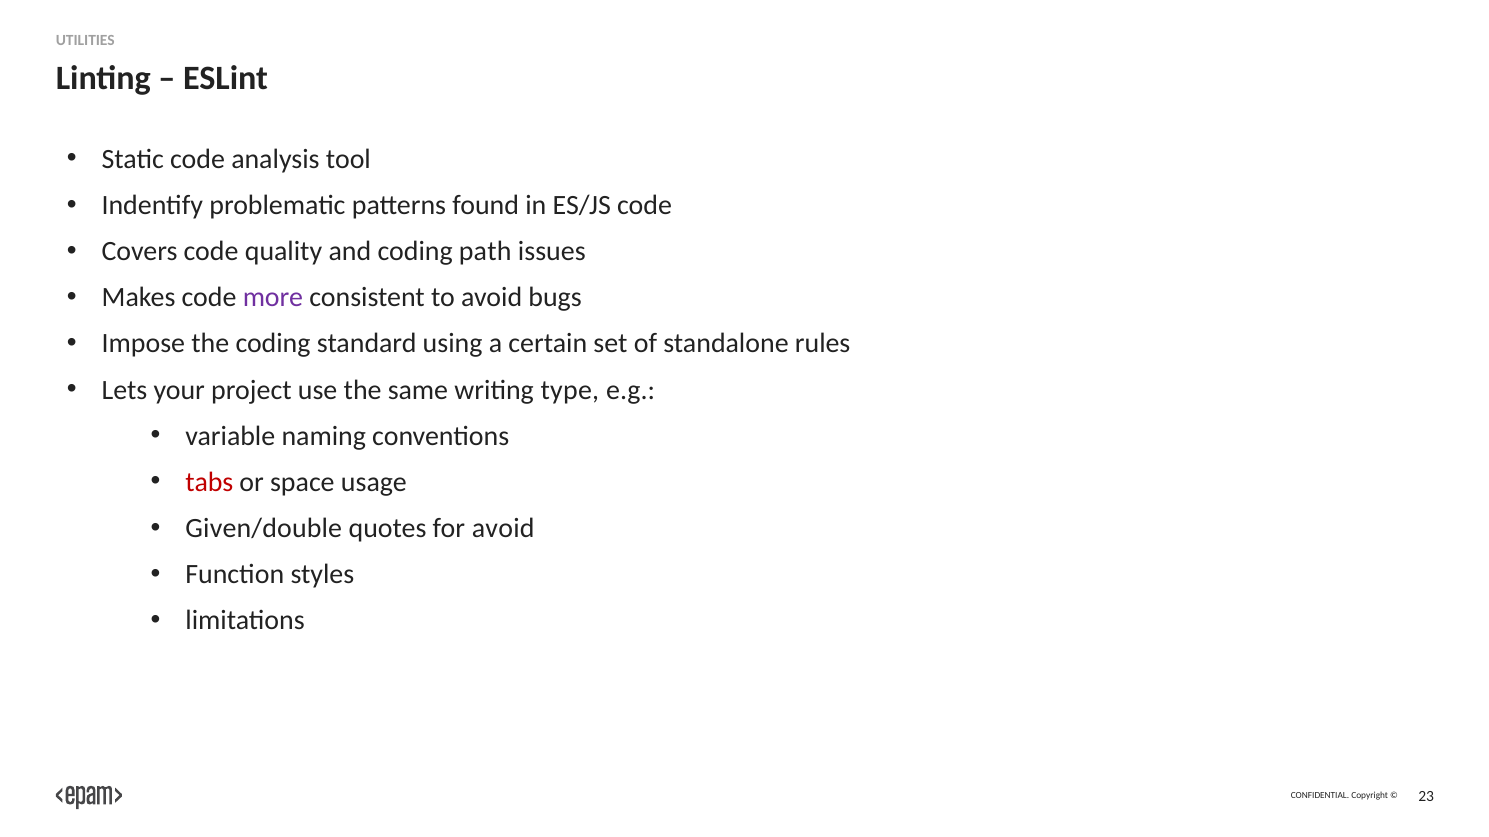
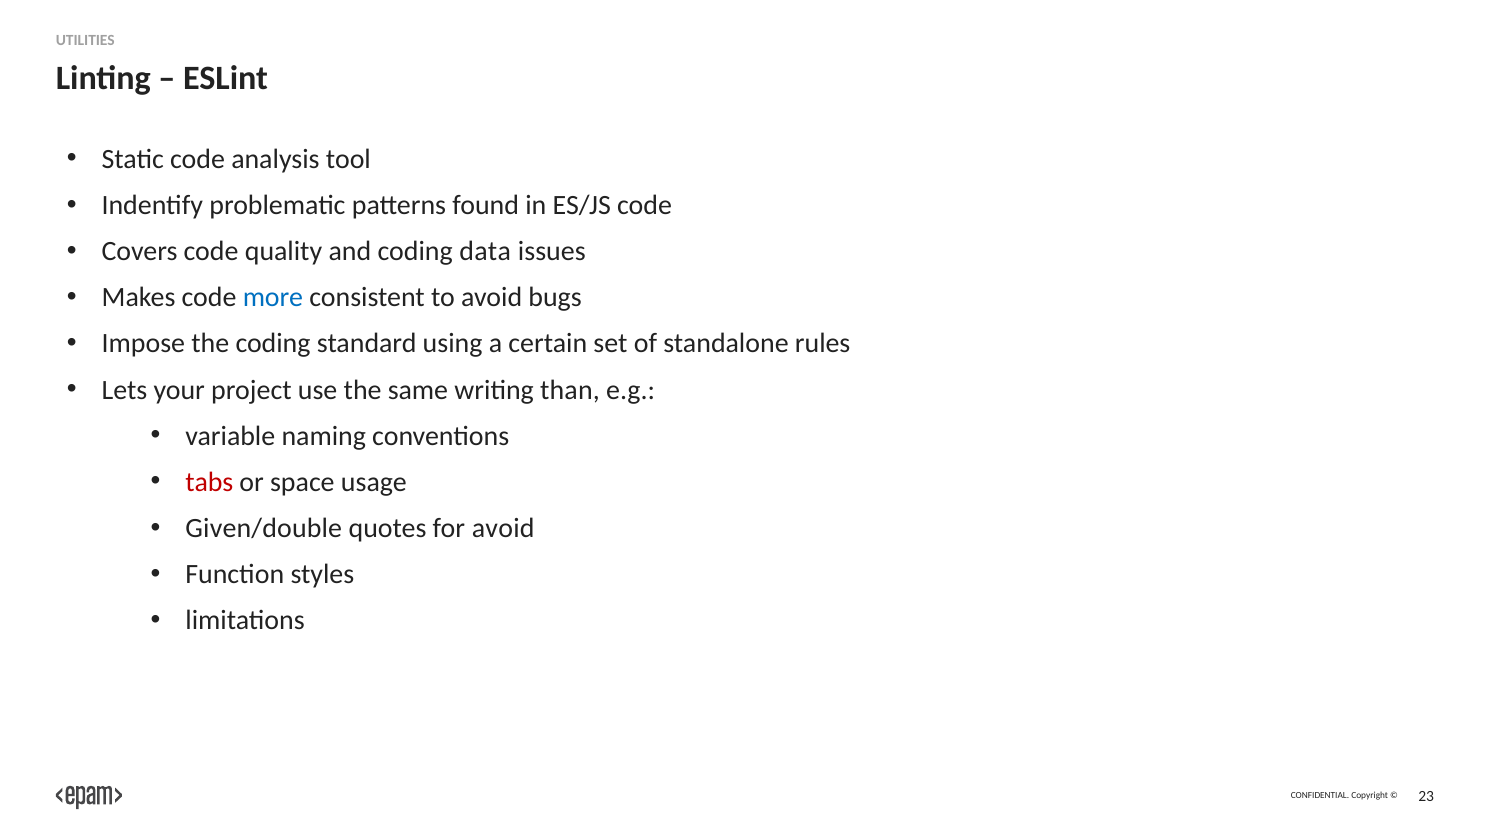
path: path -> data (485, 252)
more colour: purple -> blue (273, 298)
type: type -> than (570, 390)
